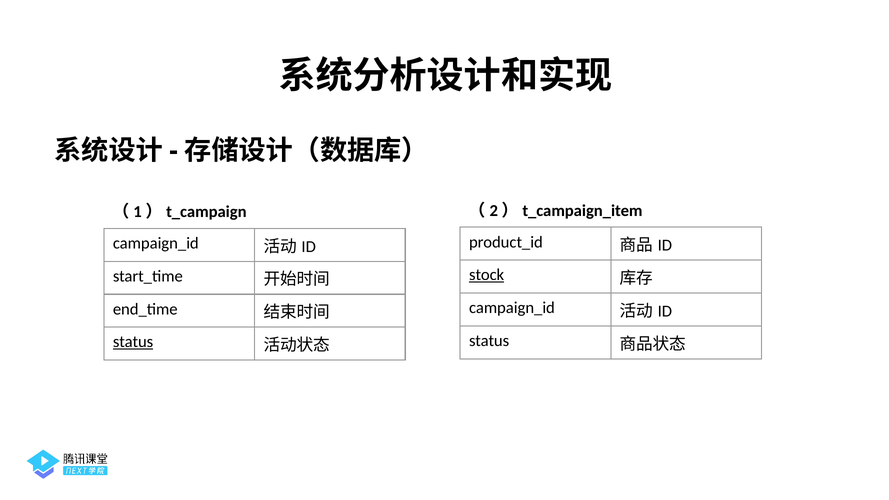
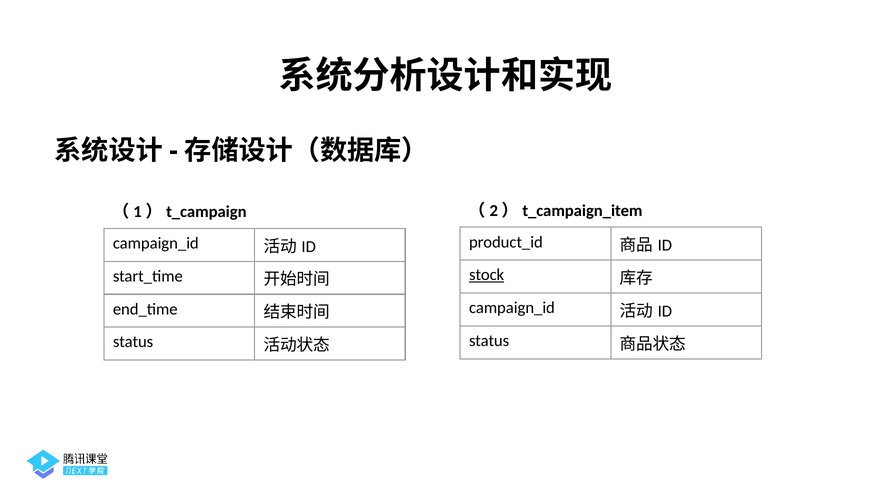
status underline: present -> none (133, 342)
